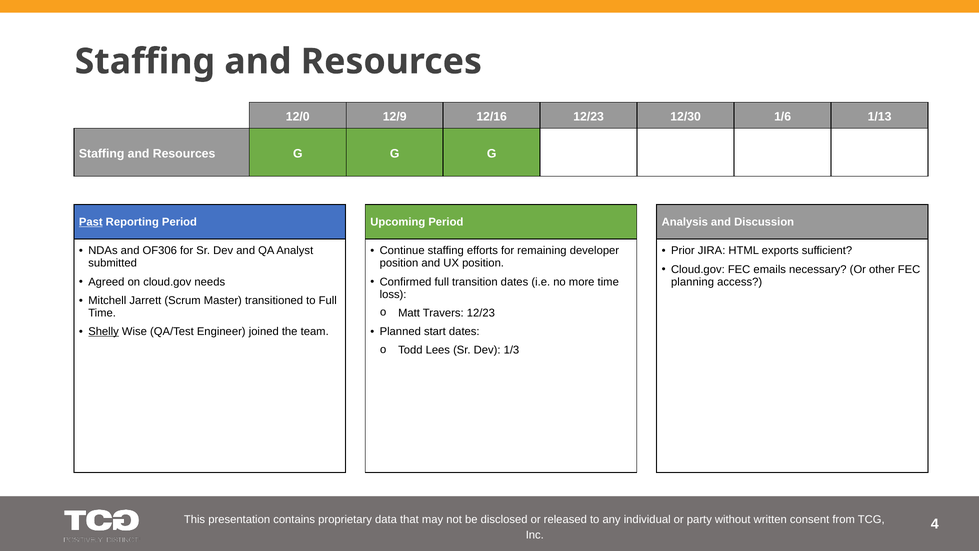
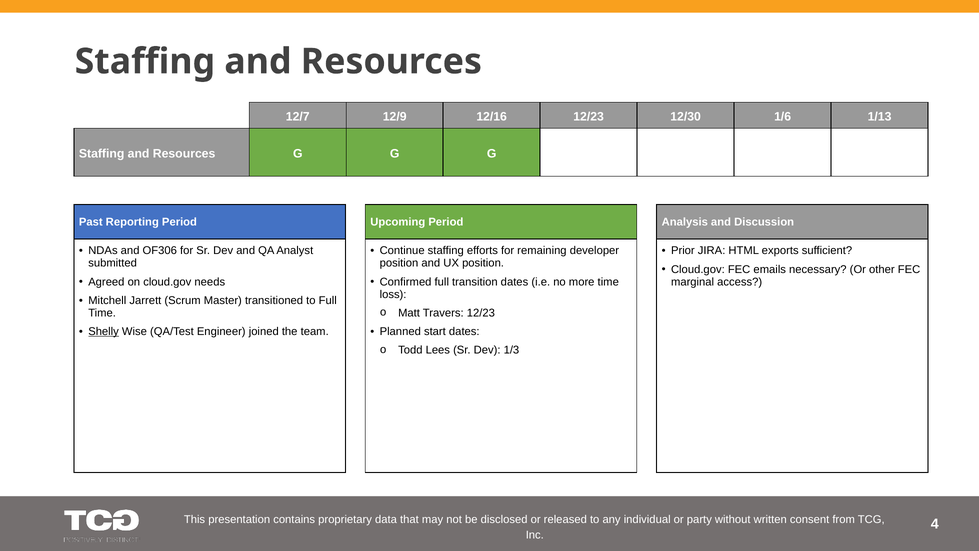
12/0: 12/0 -> 12/7 (298, 116)
Past underline: present -> none (91, 222)
planning: planning -> marginal (693, 282)
